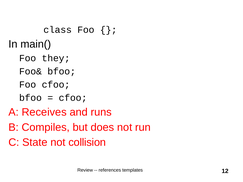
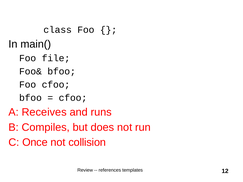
they: they -> file (56, 58)
State: State -> Once (35, 143)
